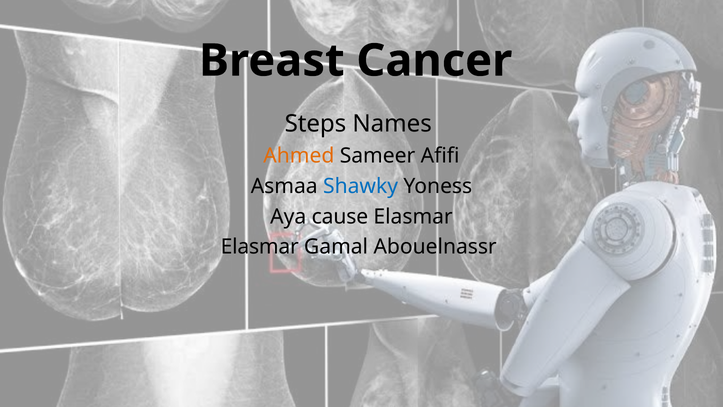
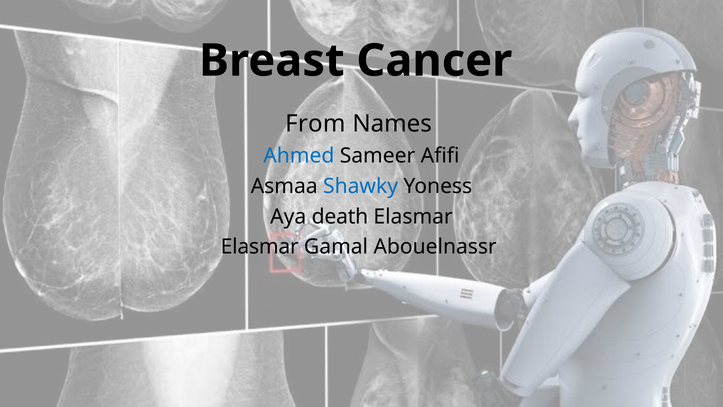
Steps: Steps -> From (315, 124)
Ahmed colour: orange -> blue (299, 156)
cause: cause -> death (340, 216)
